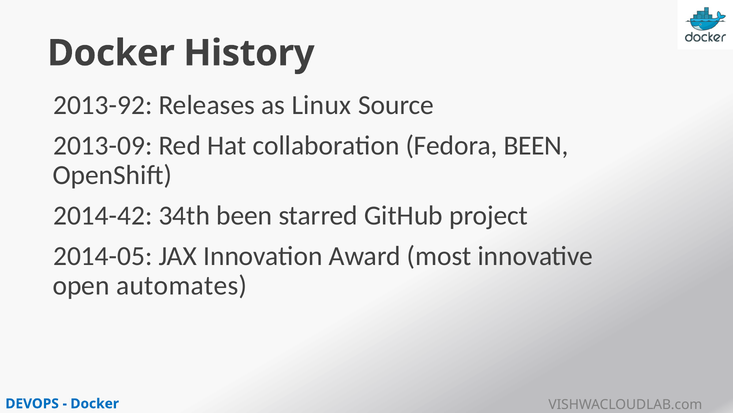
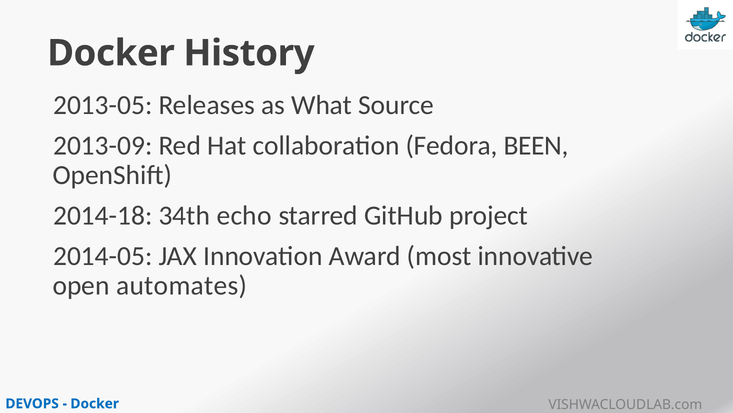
2013-92: 2013-92 -> 2013-05 (103, 105)
Linux: Linux -> What (322, 105)
2014-42: 2014-42 -> 2014-18 (103, 215)
34th been: been -> echo (244, 215)
